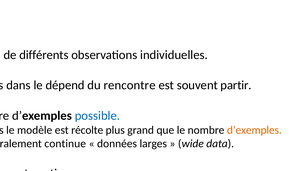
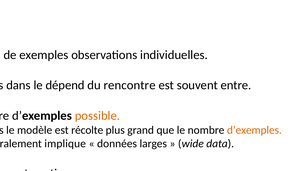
différents: différents -> exemples (44, 55)
partir: partir -> entre (236, 86)
possible colour: blue -> orange (97, 116)
continue: continue -> implique (65, 144)
